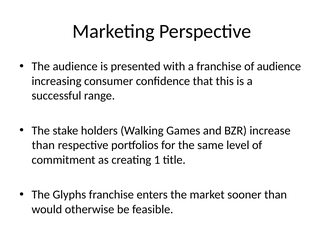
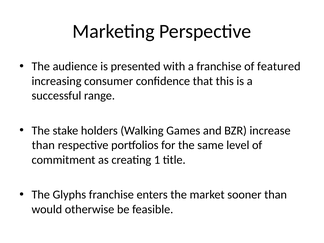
of audience: audience -> featured (279, 66)
